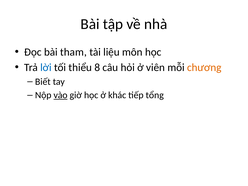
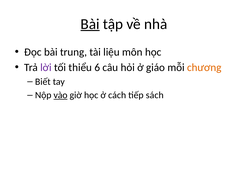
Bài underline: none -> present (90, 24)
tham: tham -> trung (74, 52)
lời colour: blue -> purple (46, 67)
8: 8 -> 6 (97, 67)
viên: viên -> giáo (156, 67)
khác: khác -> cách (117, 95)
tổng: tổng -> sách (155, 95)
